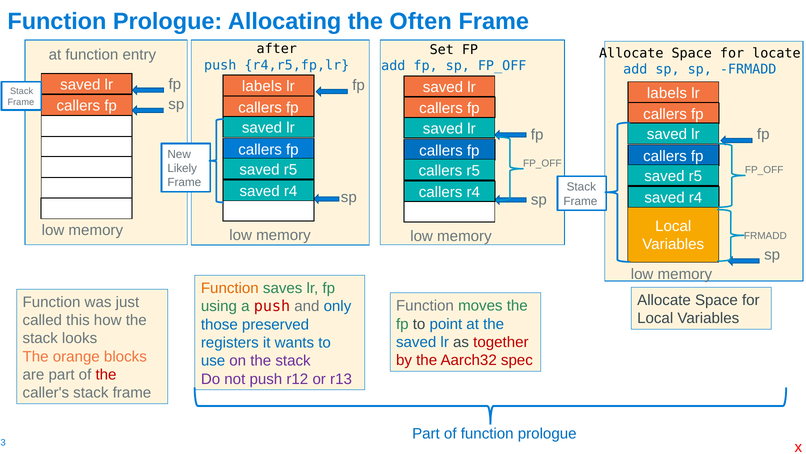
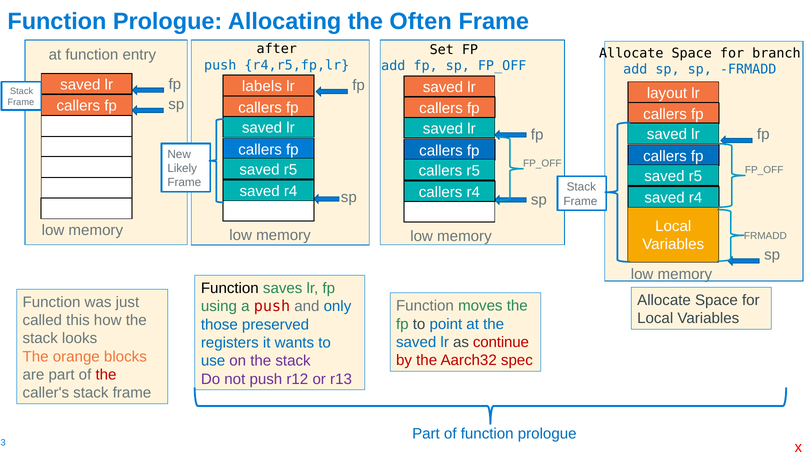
locate: locate -> branch (776, 53)
labels: labels -> layout (667, 93)
Function colour: orange -> black (230, 288)
together: together -> continue (501, 342)
